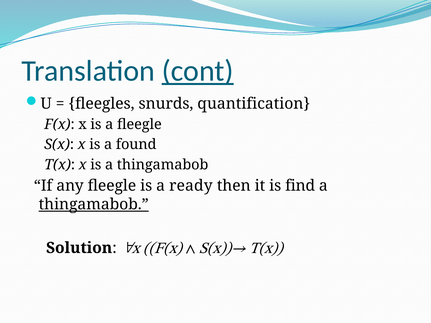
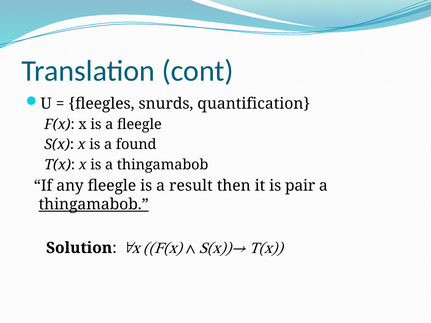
cont underline: present -> none (198, 71)
ready: ready -> result (191, 186)
find: find -> pair (300, 186)
